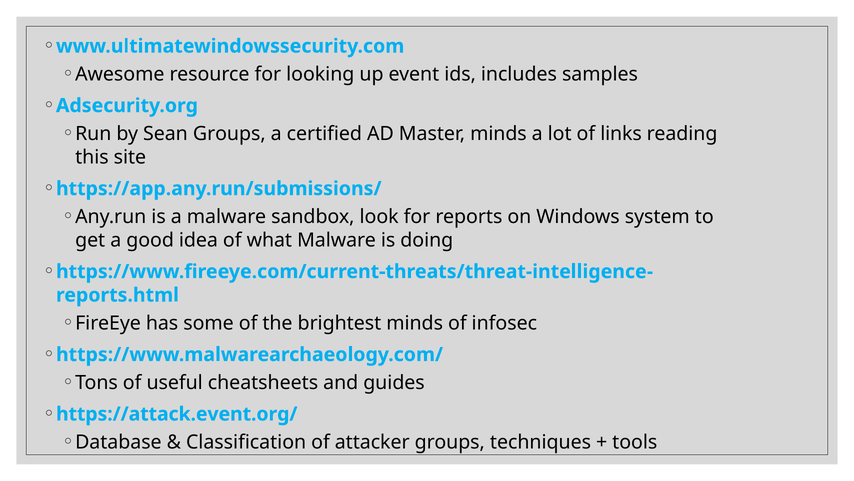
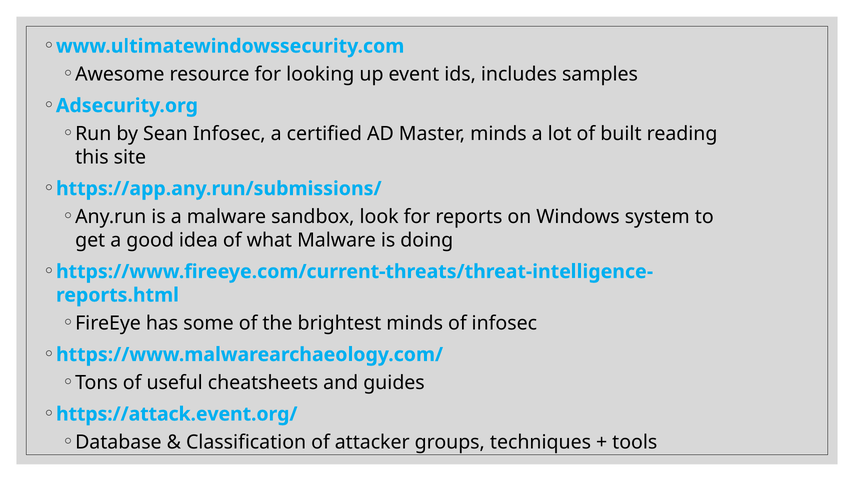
Sean Groups: Groups -> Infosec (229, 133)
links: links -> built (621, 133)
